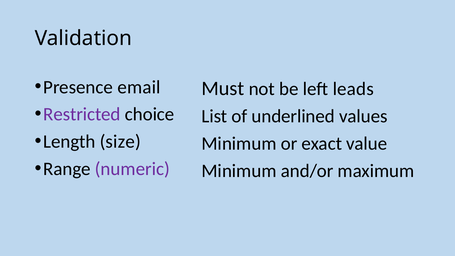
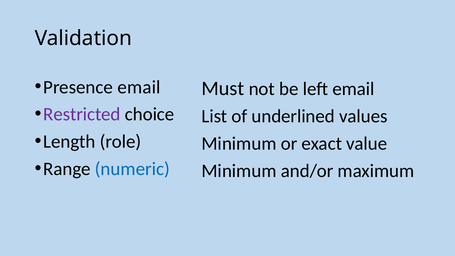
left leads: leads -> email (353, 89)
size: size -> role (120, 142)
numeric colour: purple -> blue (132, 169)
